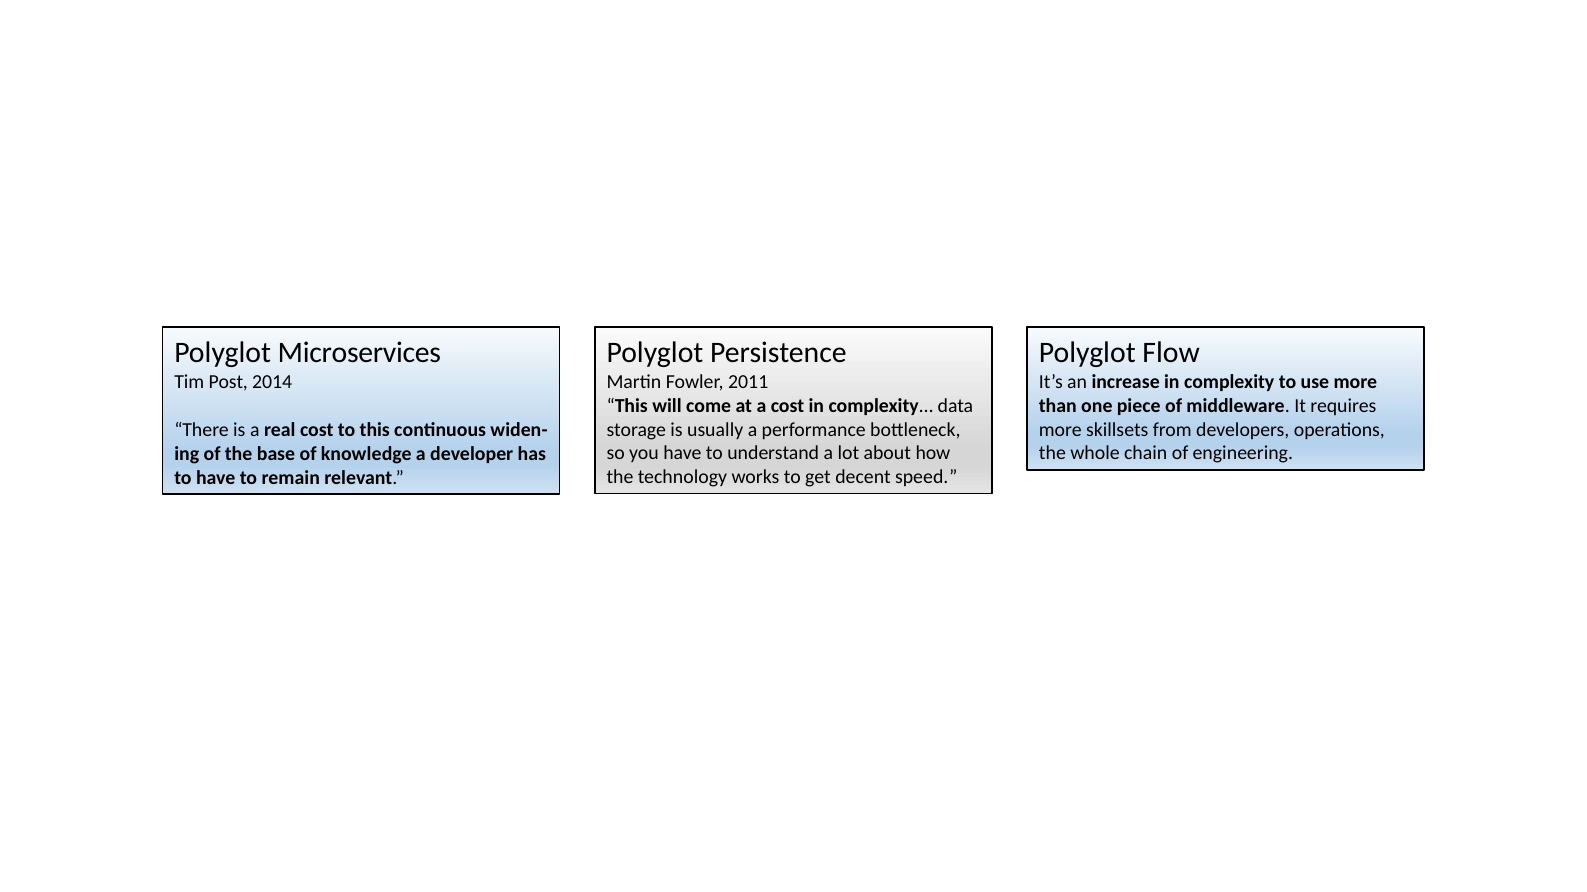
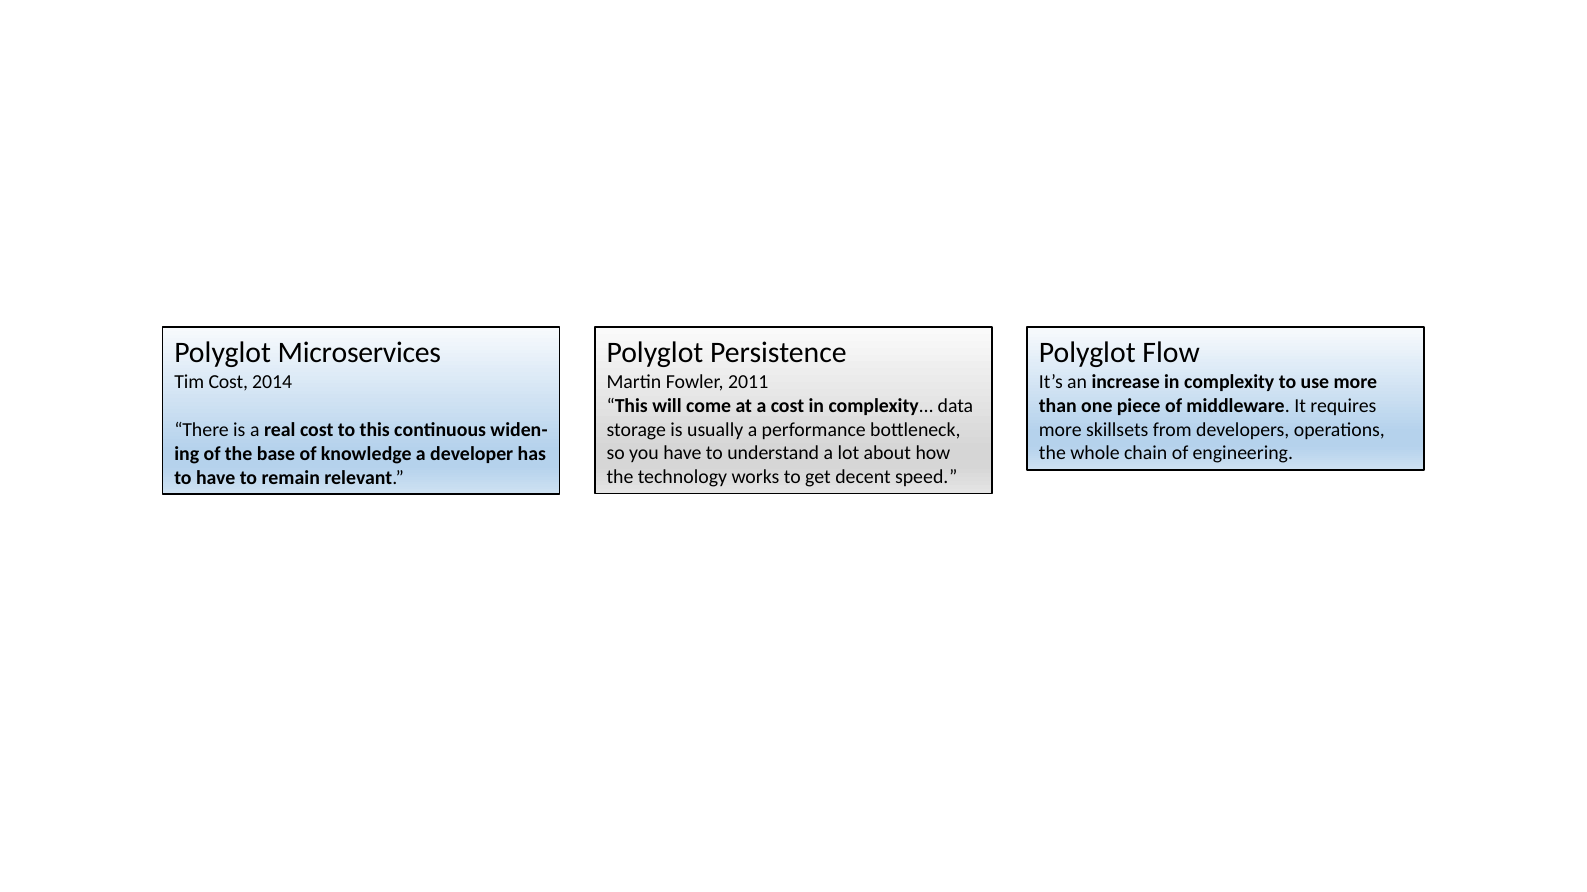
Tim Post: Post -> Cost (228, 382)
